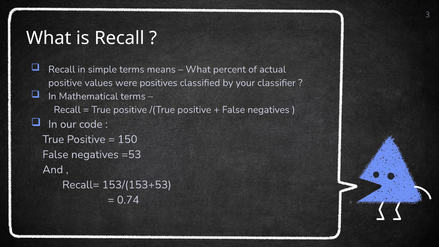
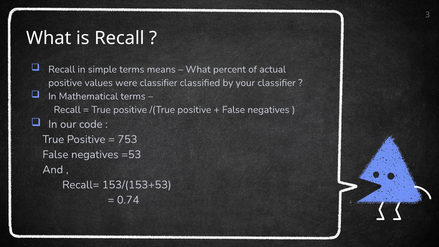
were positives: positives -> classifier (159, 83)
150: 150 -> 753 (127, 139)
